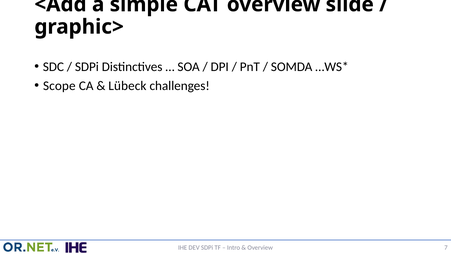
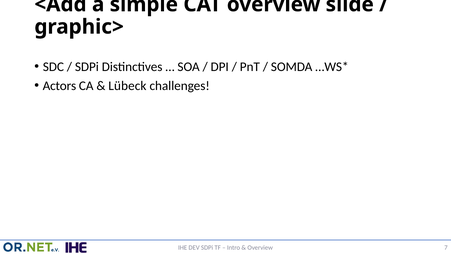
Scope: Scope -> Actors (59, 86)
